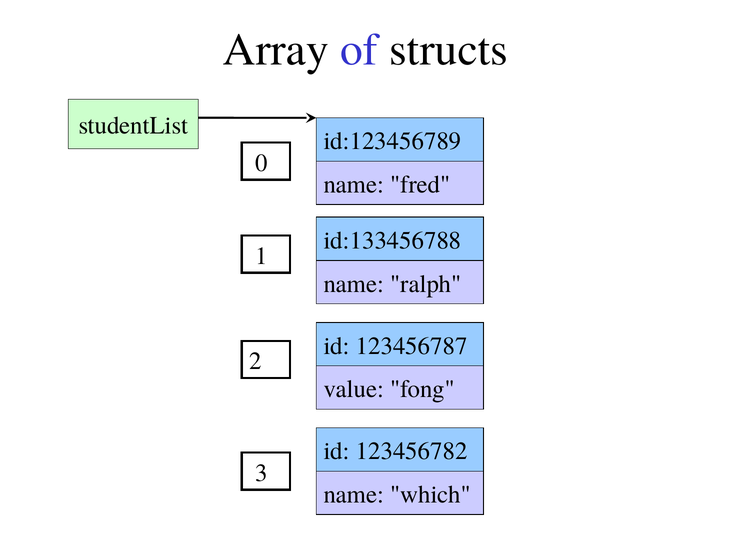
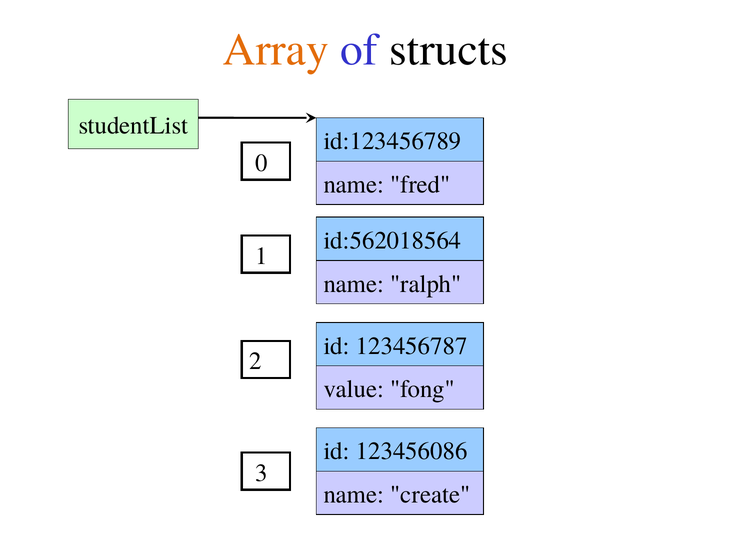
Array colour: black -> orange (276, 50)
id:133456788: id:133456788 -> id:562018564 (392, 240)
123456782: 123456782 -> 123456086 (412, 451)
which: which -> create (430, 495)
